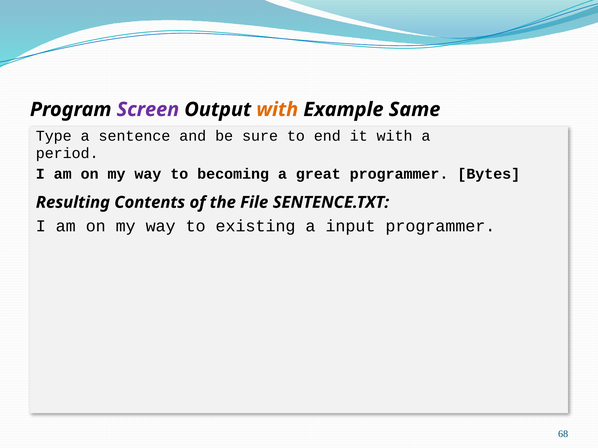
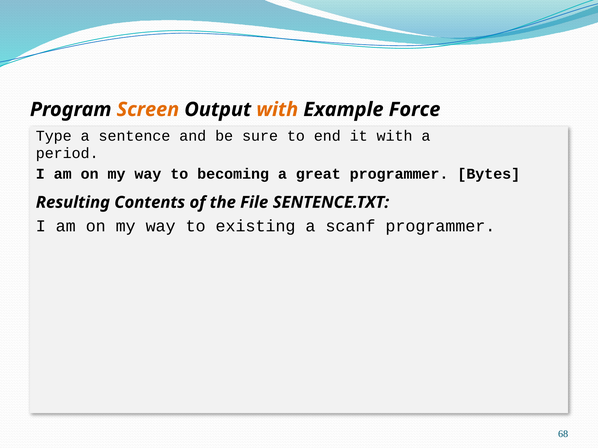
Screen colour: purple -> orange (148, 110)
Same: Same -> Force (415, 110)
input: input -> scanf (350, 226)
